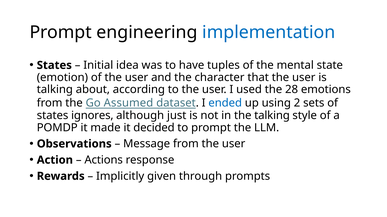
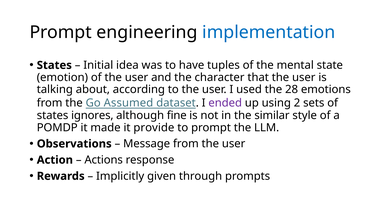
ended colour: blue -> purple (225, 103)
just: just -> fine (177, 116)
the talking: talking -> similar (272, 116)
decided: decided -> provide (154, 128)
